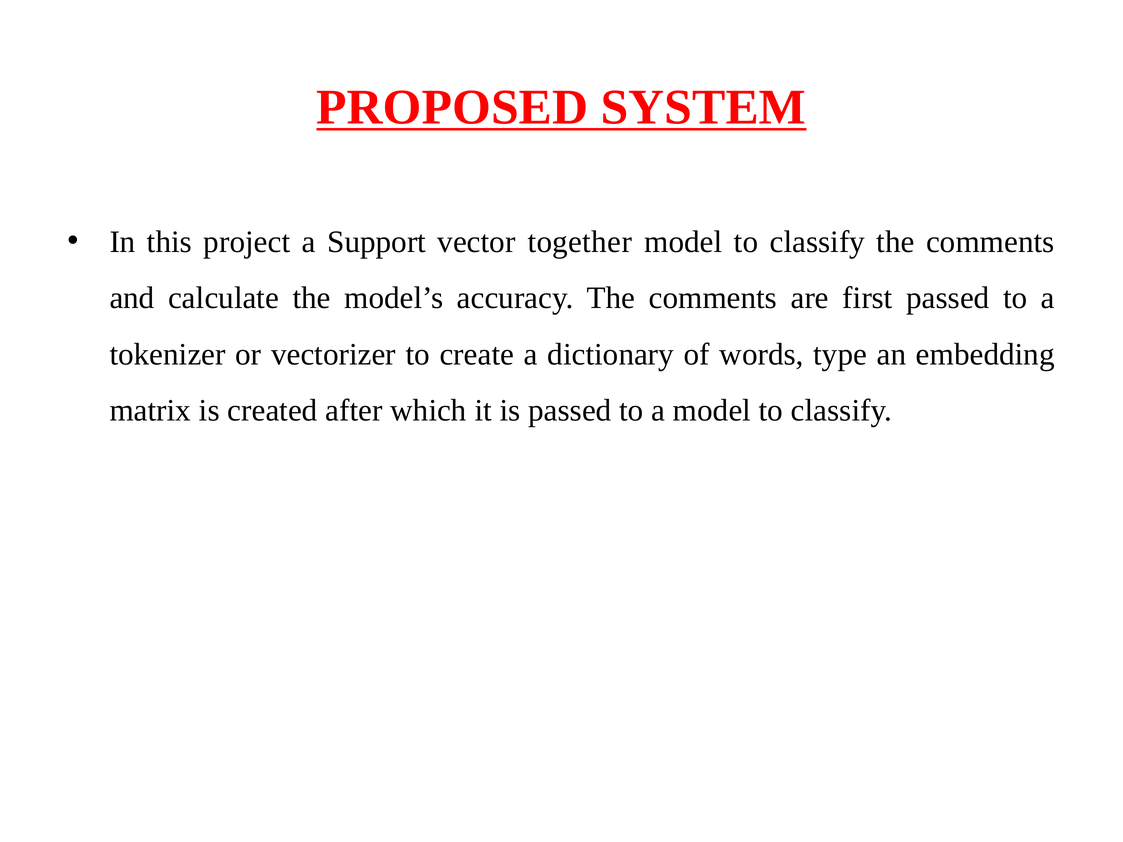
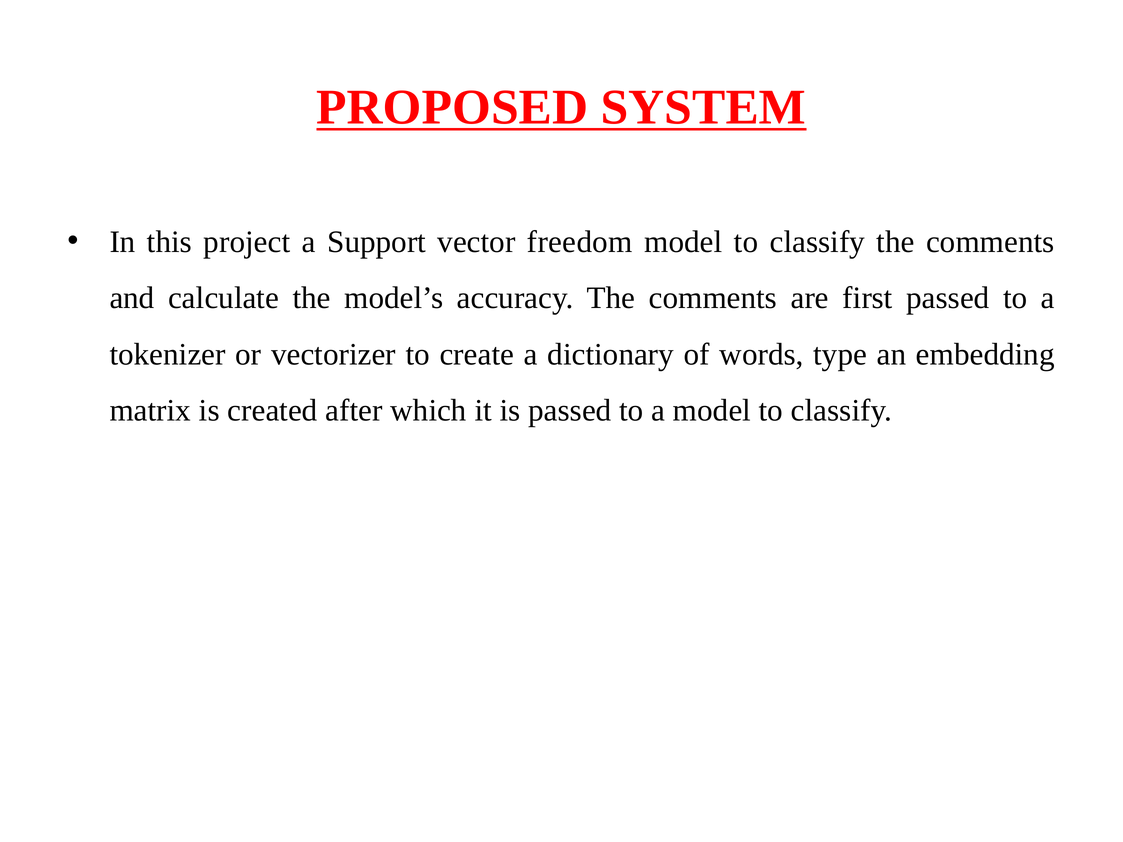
together: together -> freedom (580, 242)
